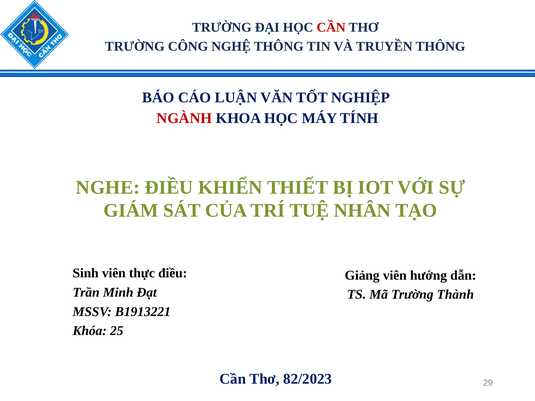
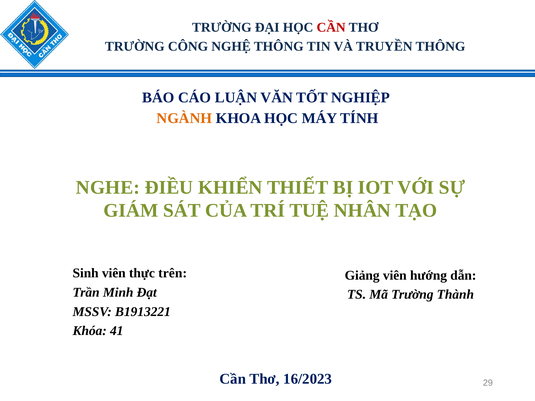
NGÀNH colour: red -> orange (184, 118)
thực điều: điều -> trên (173, 273)
25: 25 -> 41 (117, 331)
82/2023: 82/2023 -> 16/2023 (308, 379)
